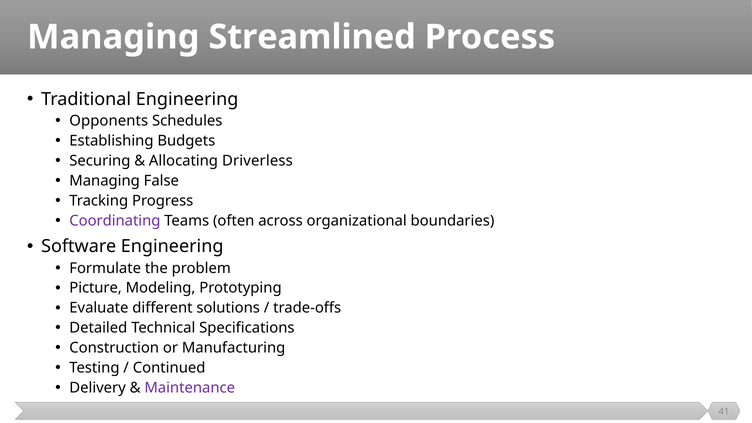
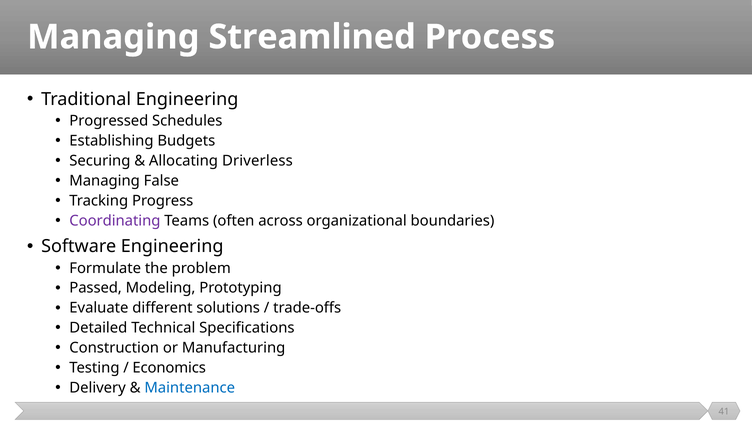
Opponents: Opponents -> Progressed (109, 121)
Picture: Picture -> Passed (96, 288)
Continued: Continued -> Economics (169, 368)
Maintenance colour: purple -> blue (190, 388)
